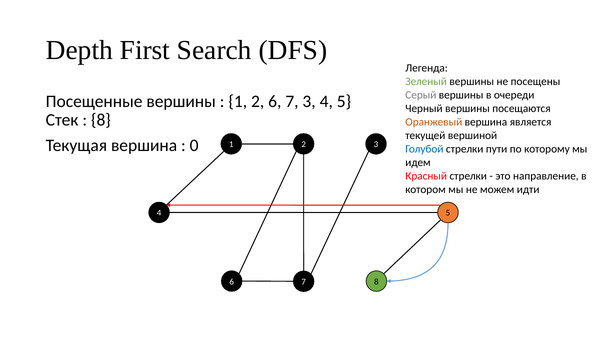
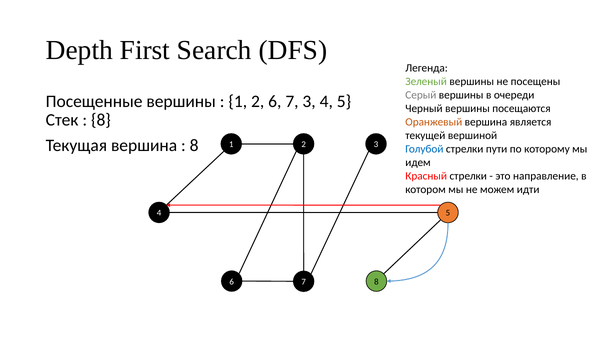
0: 0 -> 8 (194, 146)
